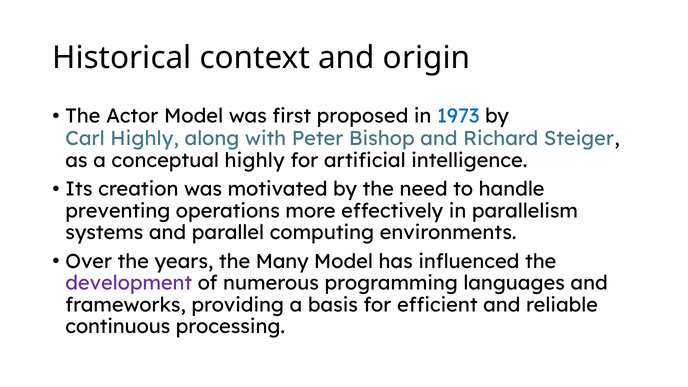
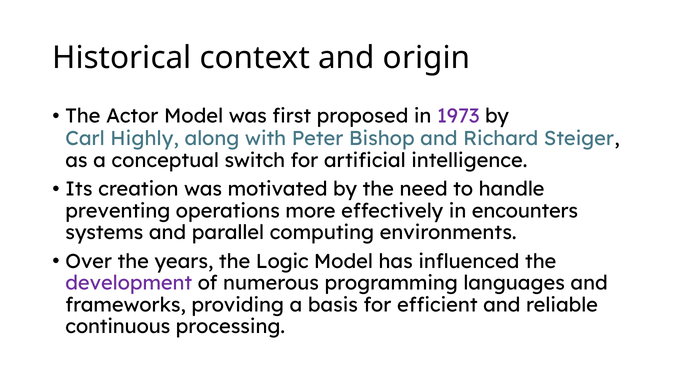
1973 colour: blue -> purple (458, 116)
conceptual highly: highly -> switch (255, 161)
parallelism: parallelism -> encounters (525, 211)
Many: Many -> Logic (282, 262)
